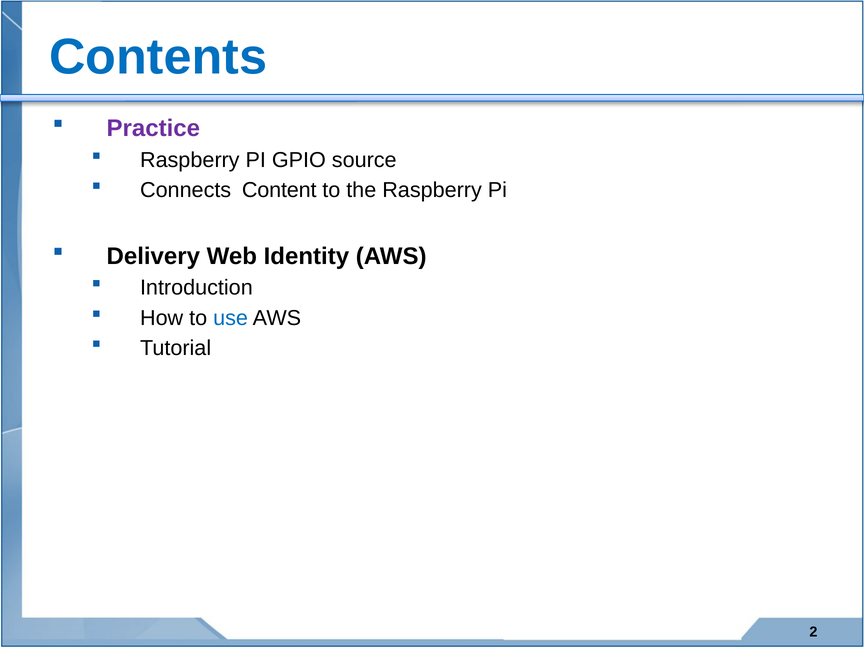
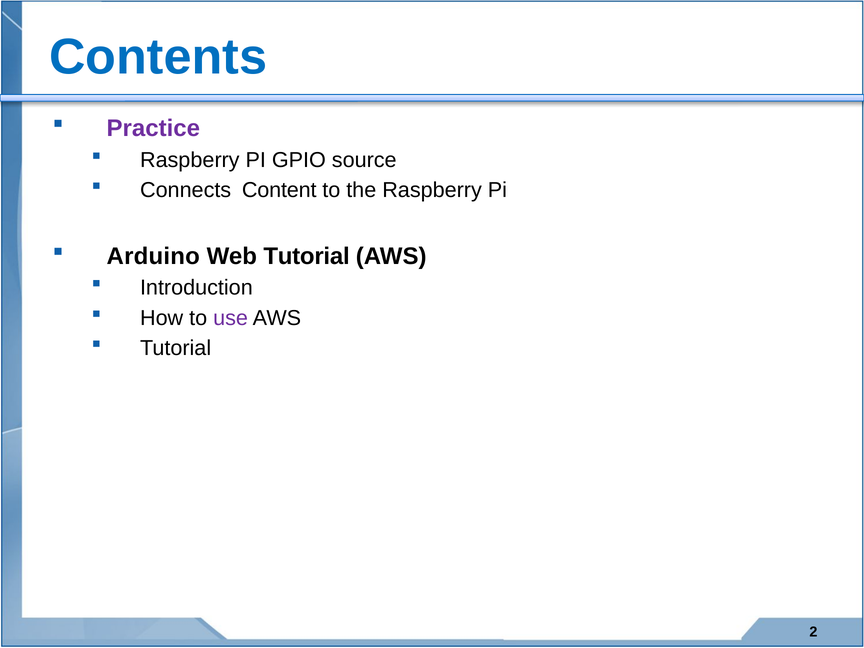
Delivery: Delivery -> Arduino (153, 256)
Web Identity: Identity -> Tutorial (307, 256)
use colour: blue -> purple (231, 318)
